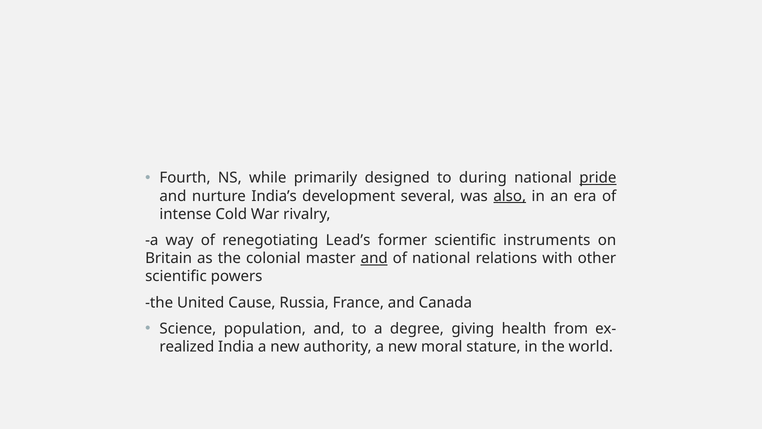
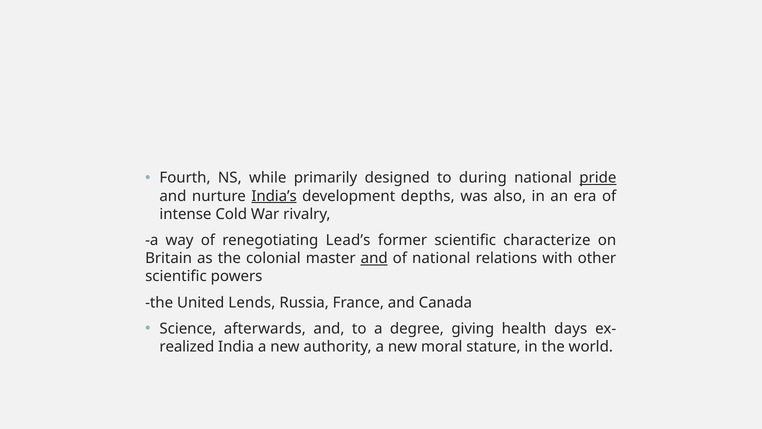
India’s underline: none -> present (274, 196)
several: several -> depths (428, 196)
also underline: present -> none (510, 196)
instruments: instruments -> characterize (547, 240)
Cause: Cause -> Lends (252, 302)
population: population -> afterwards (265, 328)
from: from -> days (571, 328)
